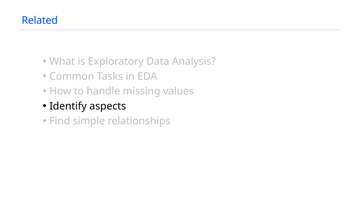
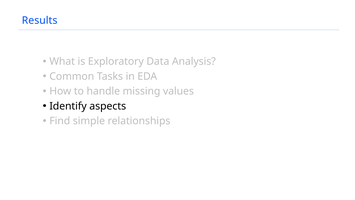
Related: Related -> Results (40, 20)
